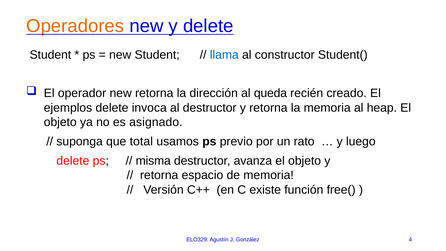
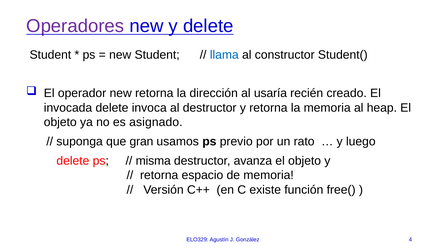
Operadores colour: orange -> purple (75, 26)
queda: queda -> usaría (270, 93)
ejemplos: ejemplos -> invocada (68, 108)
total: total -> gran (141, 141)
